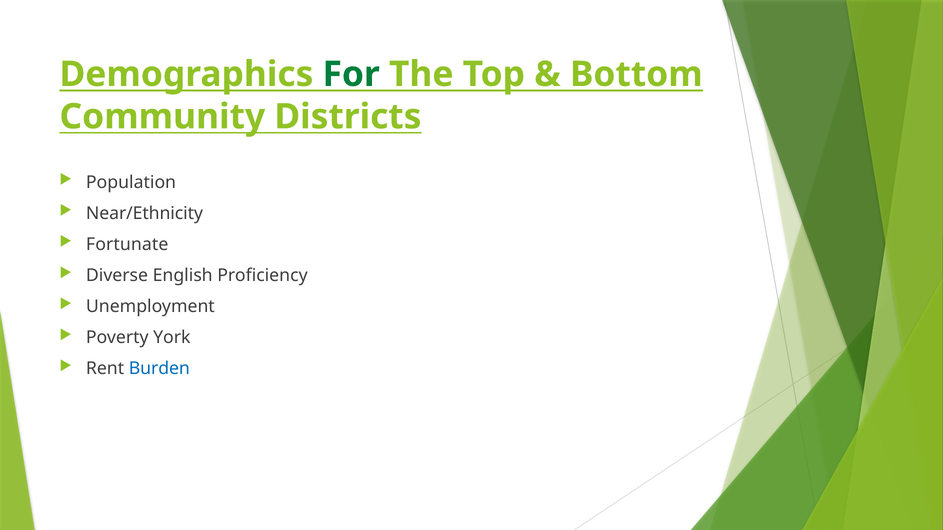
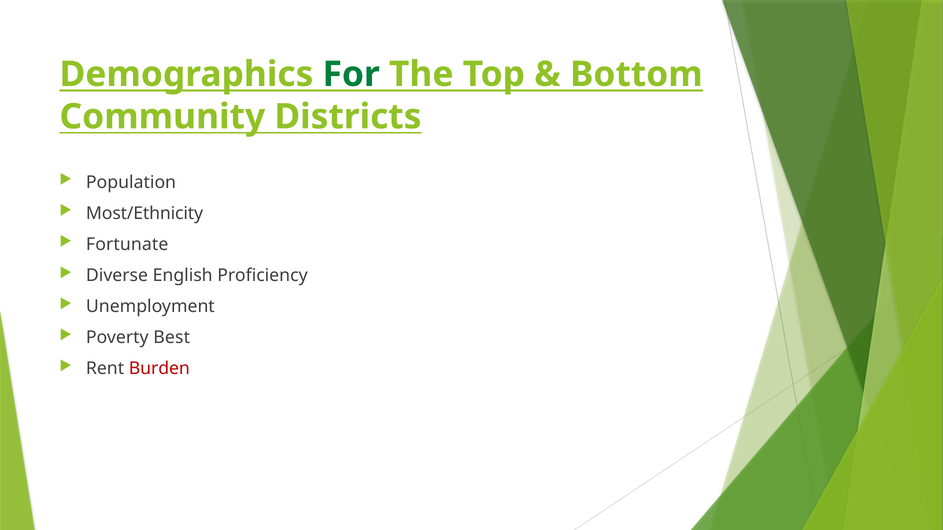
Near/Ethnicity: Near/Ethnicity -> Most/Ethnicity (145, 214)
York: York -> Best (172, 338)
Burden colour: blue -> red (159, 369)
